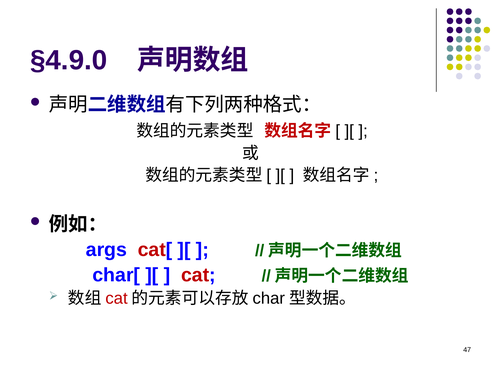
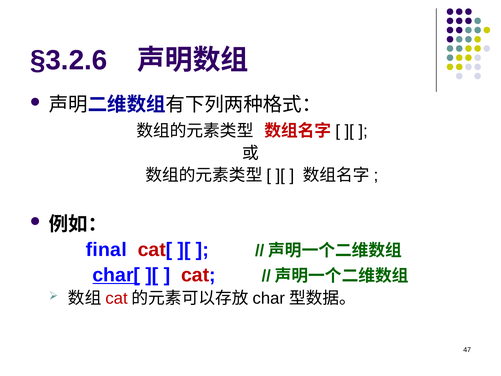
§4.9.0: §4.9.0 -> §3.2.6 (69, 60)
args: args -> final (106, 250)
char[ underline: none -> present (116, 275)
